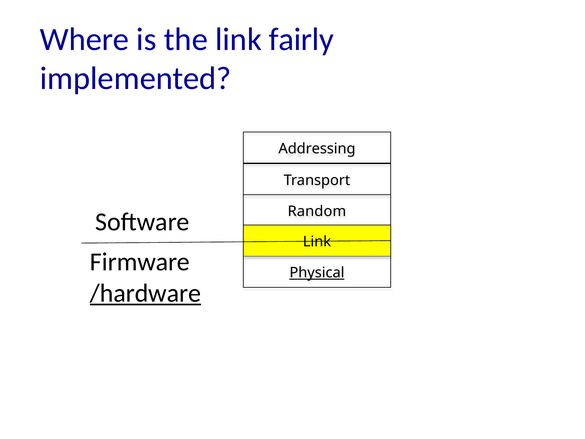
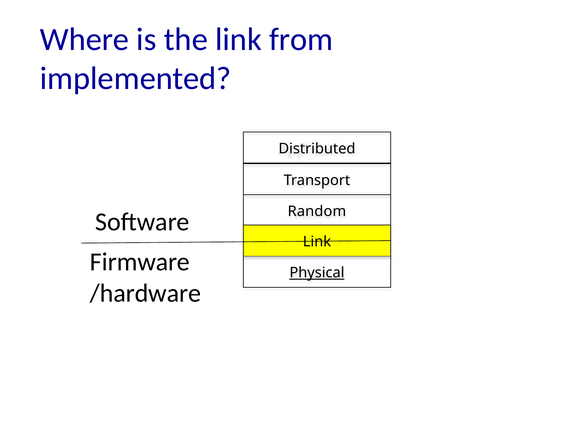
fairly: fairly -> from (301, 39)
Addressing: Addressing -> Distributed (317, 148)
/hardware underline: present -> none (145, 293)
